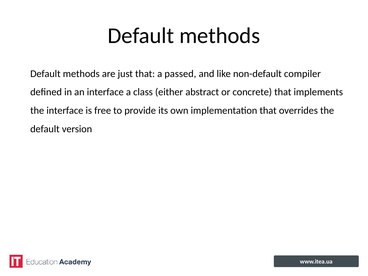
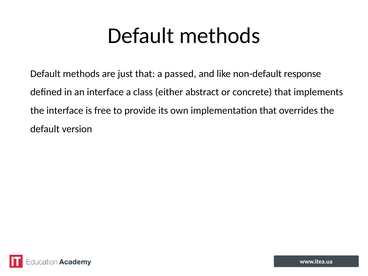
compiler: compiler -> response (303, 74)
